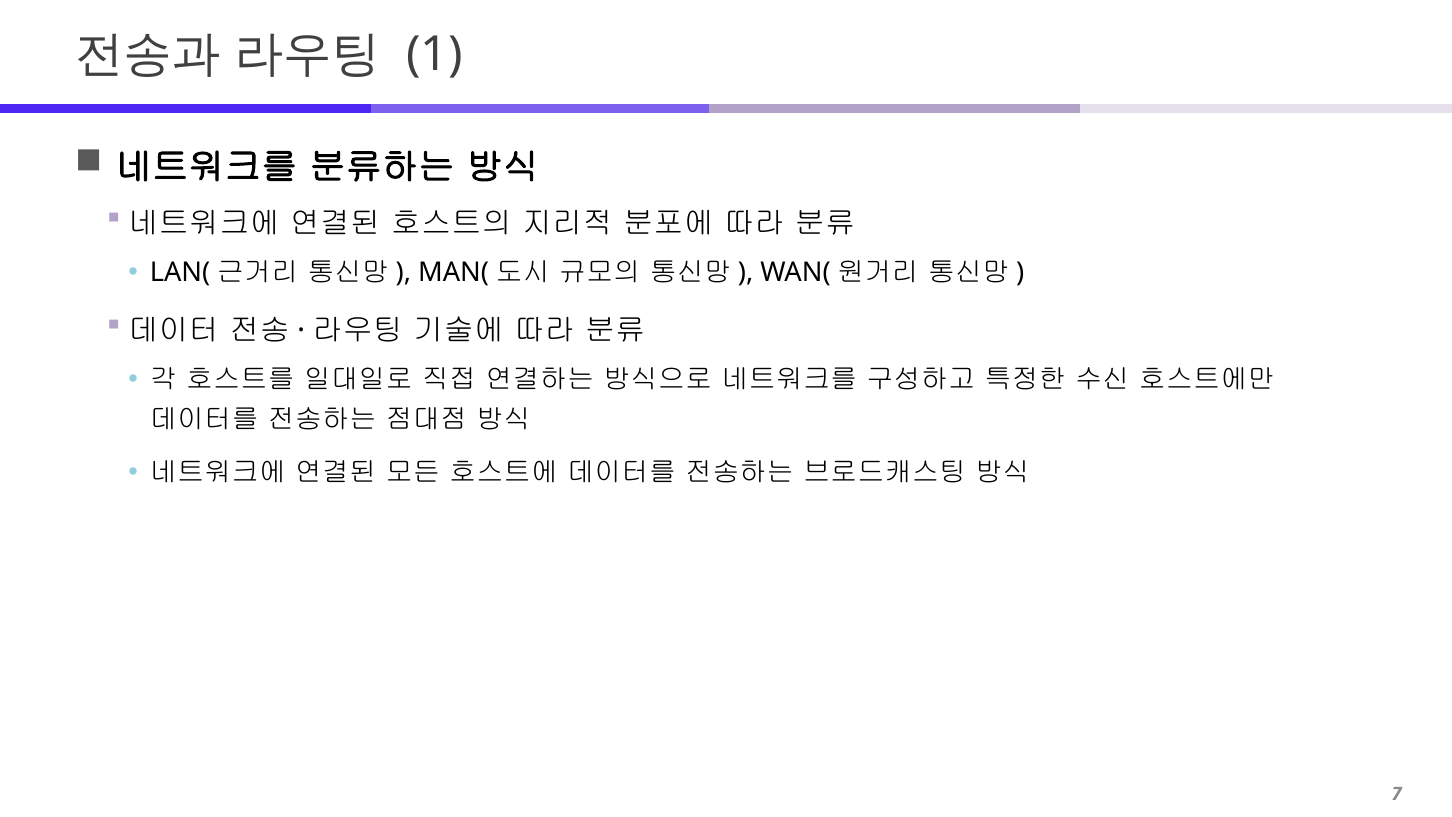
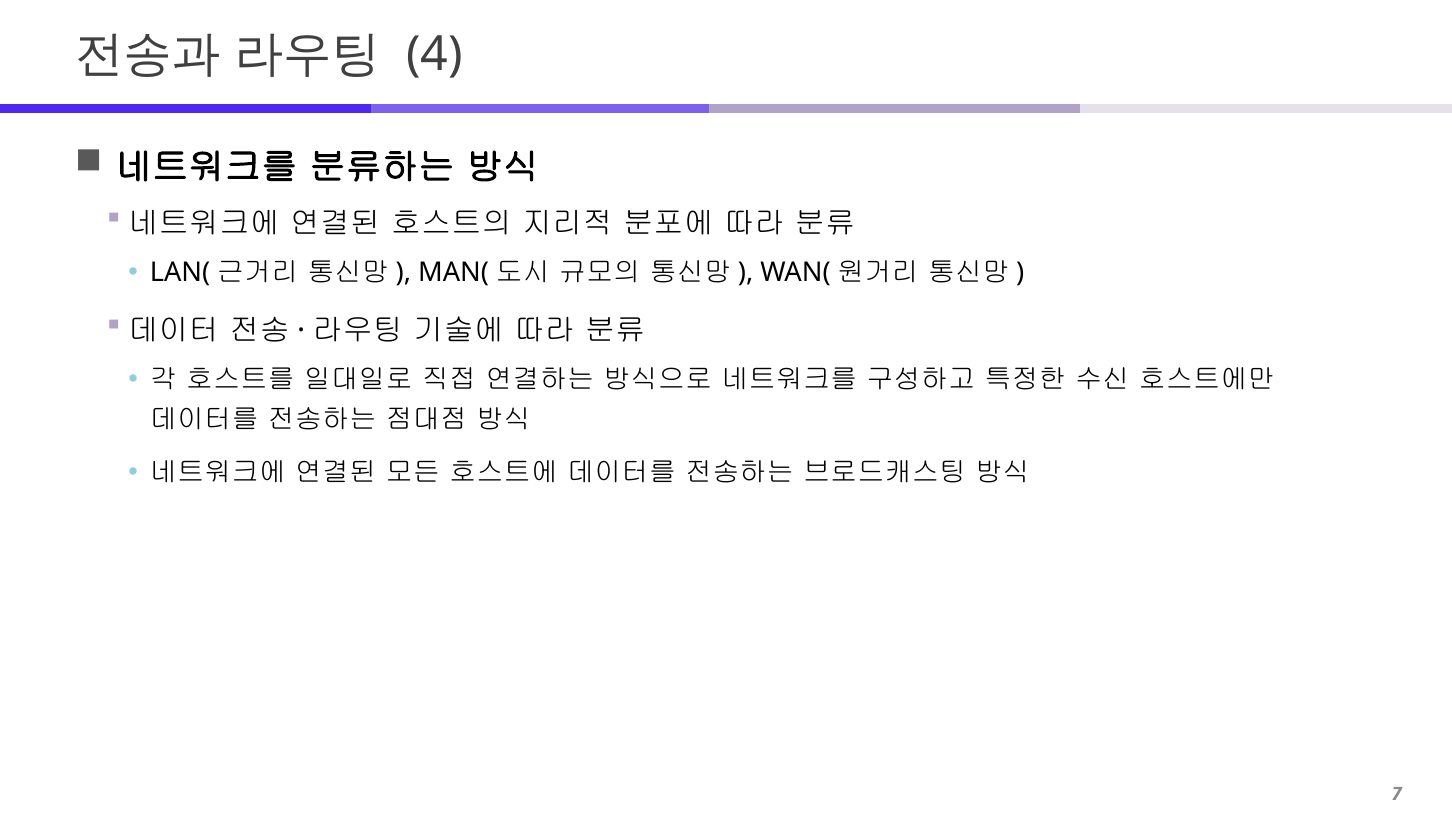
1: 1 -> 4 (435, 54)
